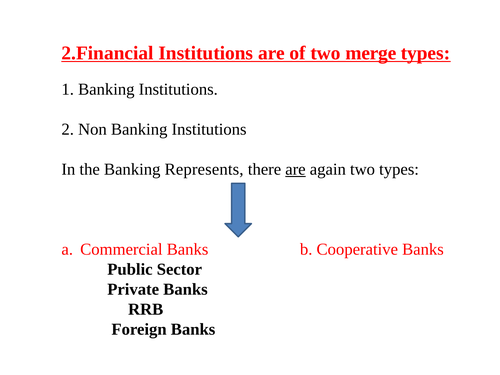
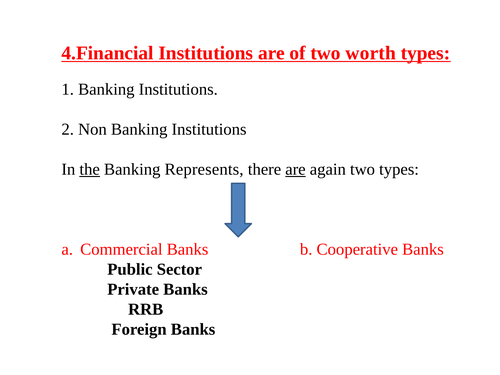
2.Financial: 2.Financial -> 4.Financial (108, 53)
merge: merge -> worth (371, 53)
the underline: none -> present (90, 169)
